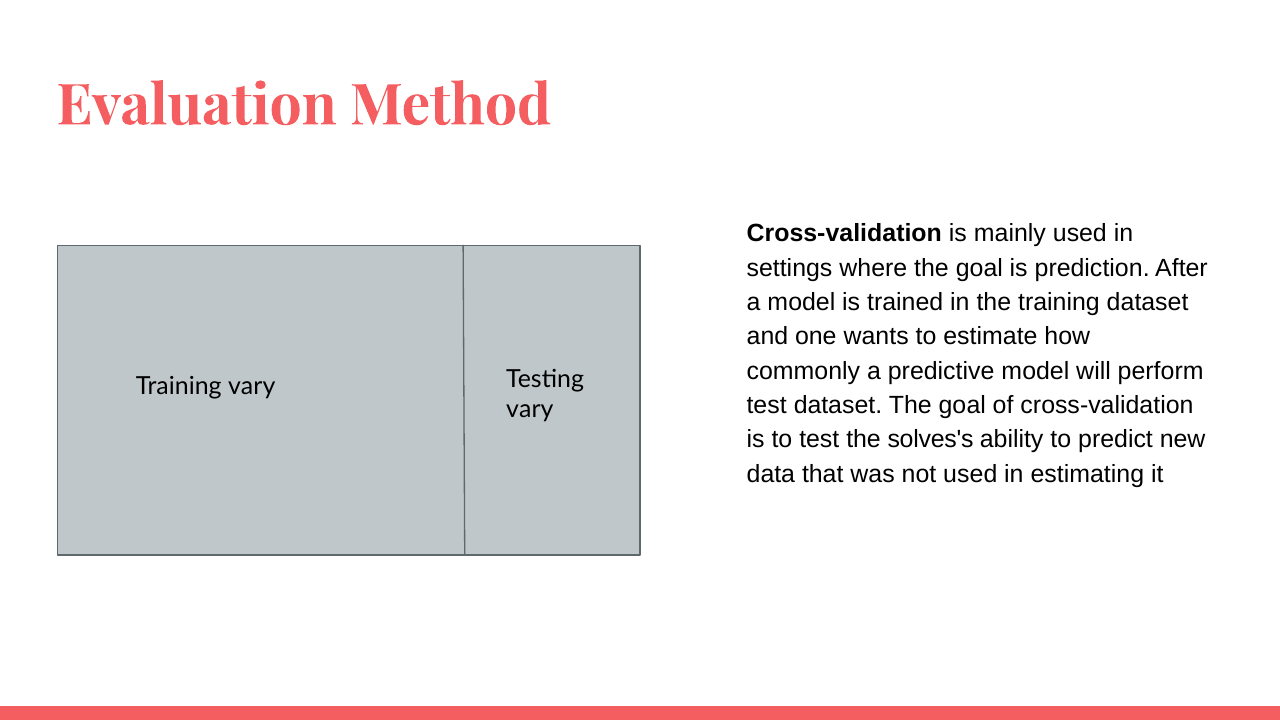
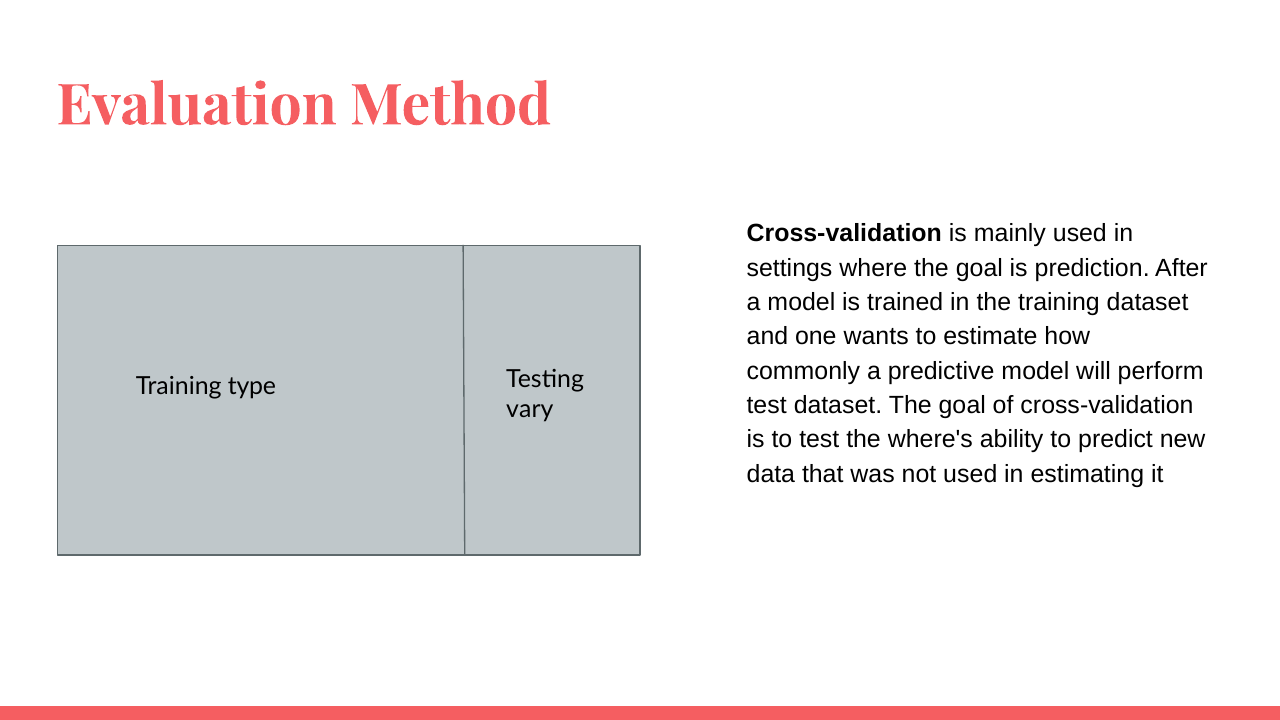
Training vary: vary -> type (252, 386)
solves's: solves's -> where's (930, 440)
